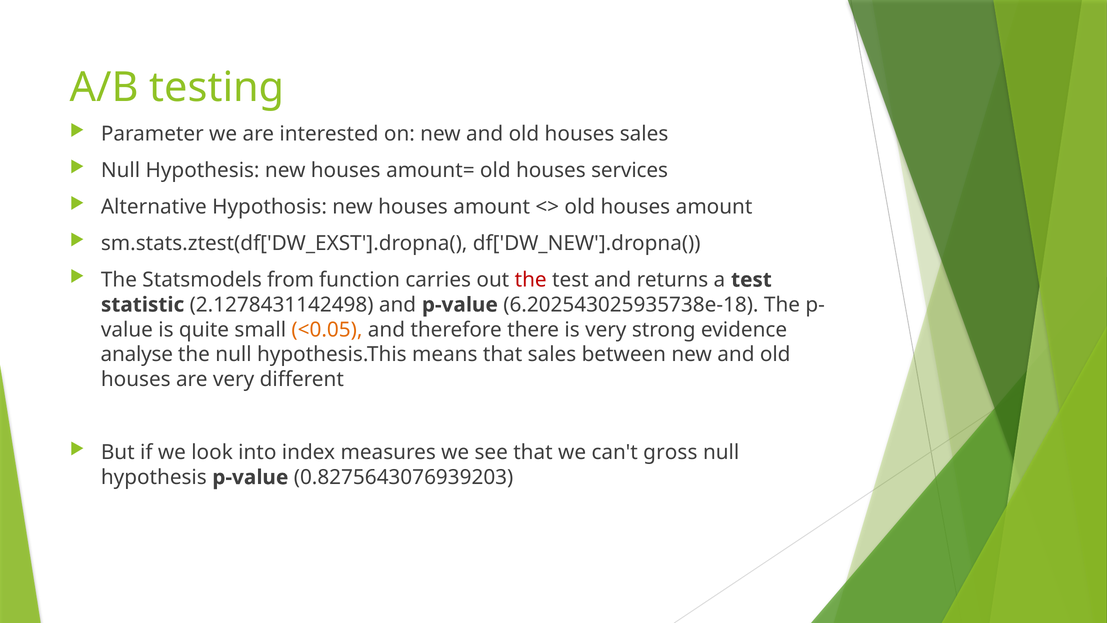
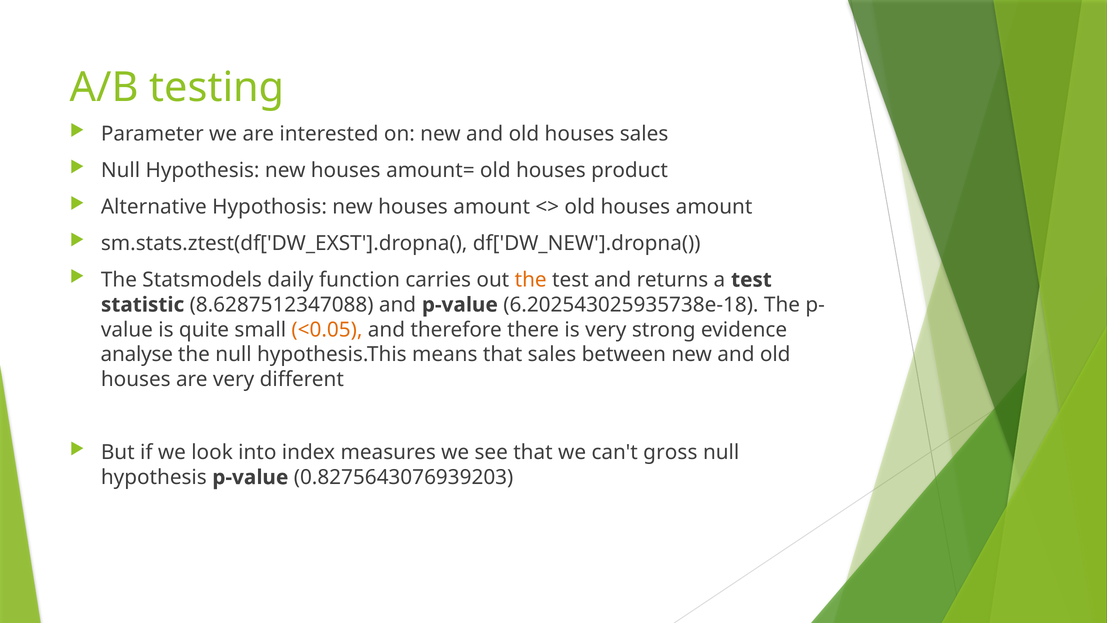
services: services -> product (630, 170)
from: from -> daily (290, 280)
the colour: red -> orange (531, 280)
2.1278431142498: 2.1278431142498 -> 8.6287512347088 (282, 305)
